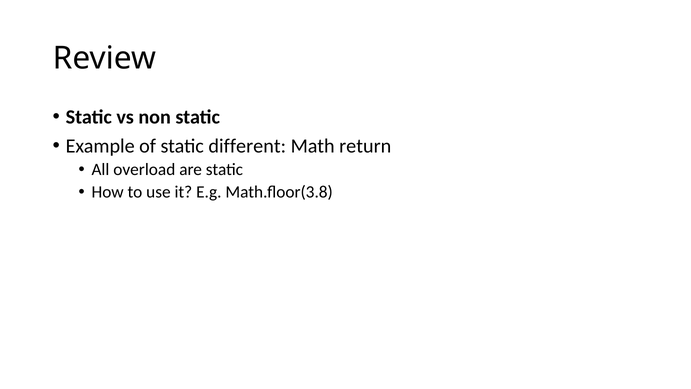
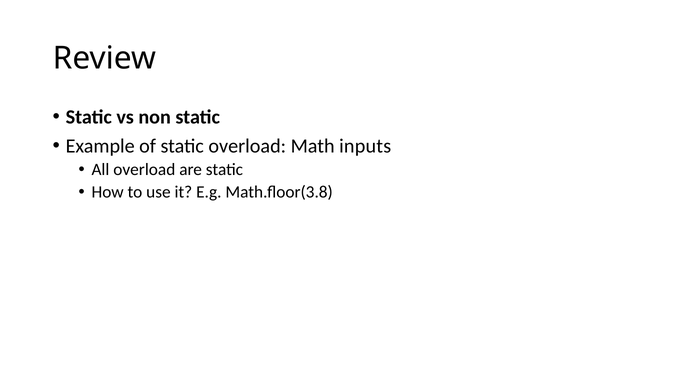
static different: different -> overload (247, 146)
return: return -> inputs (365, 146)
